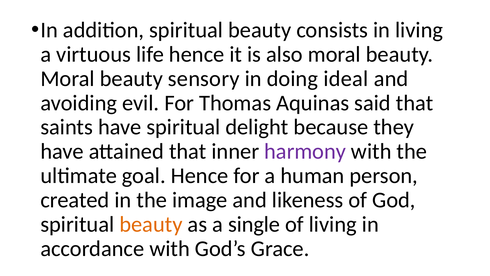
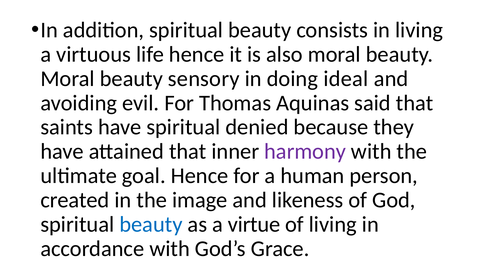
delight: delight -> denied (257, 127)
beauty colour: orange -> blue (151, 224)
single: single -> virtue (254, 224)
